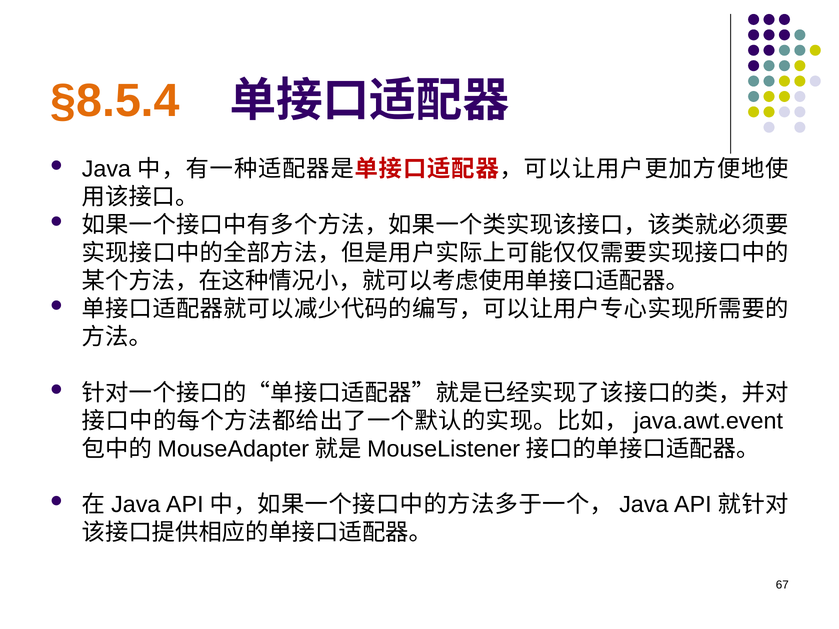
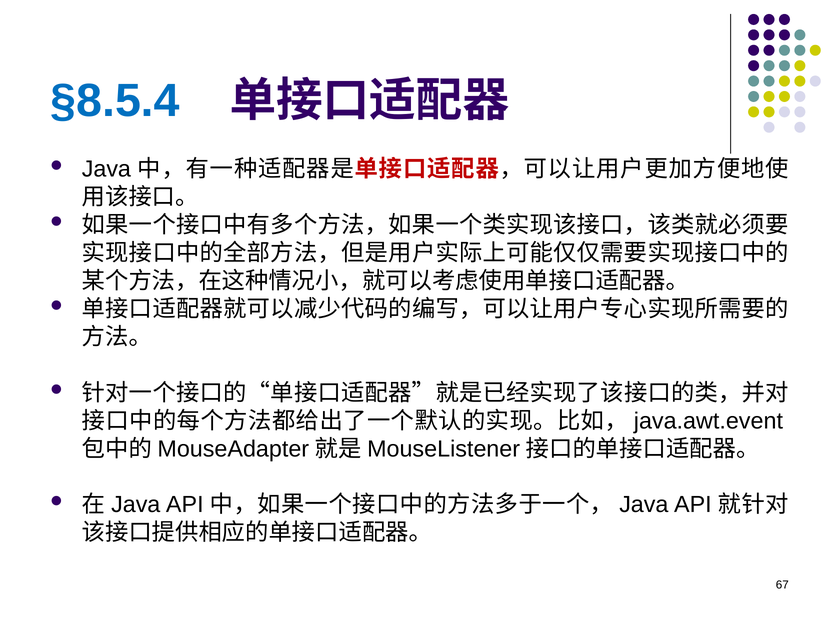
§8.5.4 colour: orange -> blue (115, 101)
